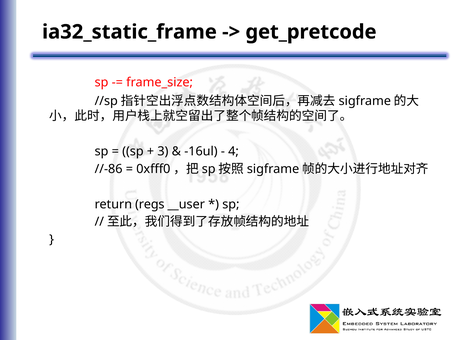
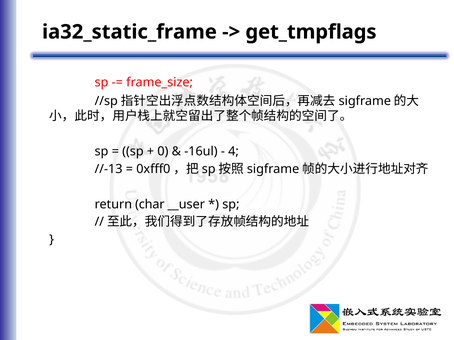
get_pretcode: get_pretcode -> get_tmpflags (311, 32)
3: 3 -> 0 (163, 152)
//-86: //-86 -> //-13 (109, 169)
regs: regs -> char (150, 204)
